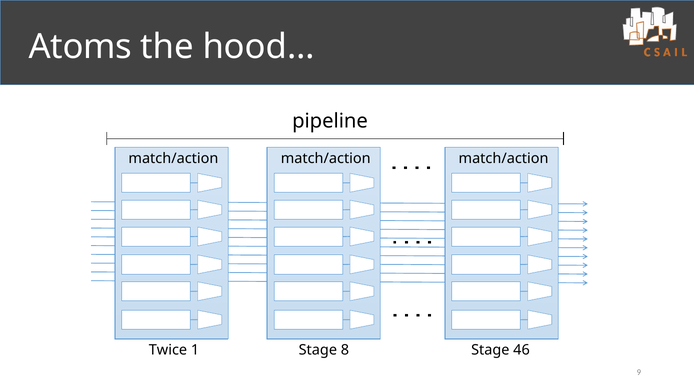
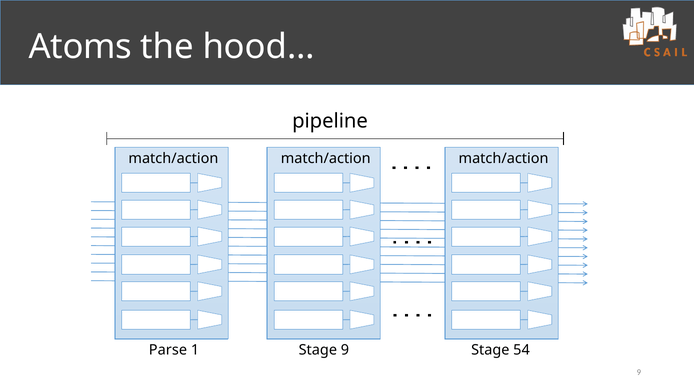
Twice: Twice -> Parse (168, 350)
Stage 8: 8 -> 9 (345, 350)
46: 46 -> 54 (522, 350)
